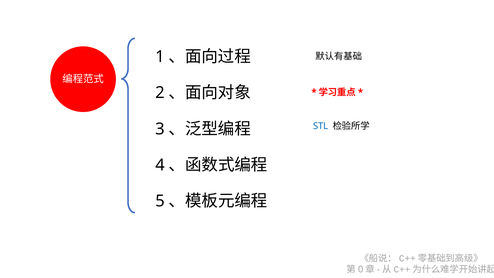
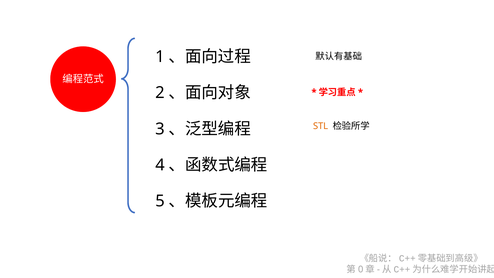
STL colour: blue -> orange (321, 126)
